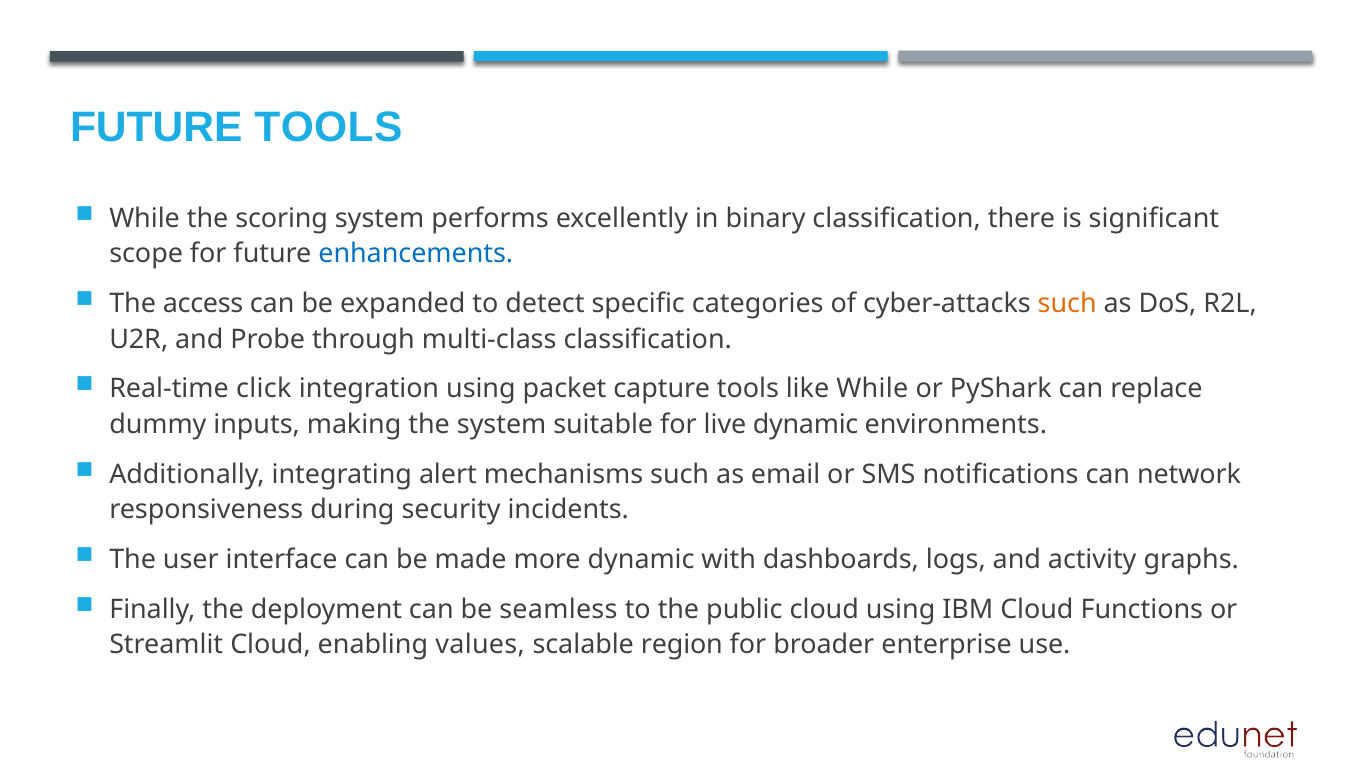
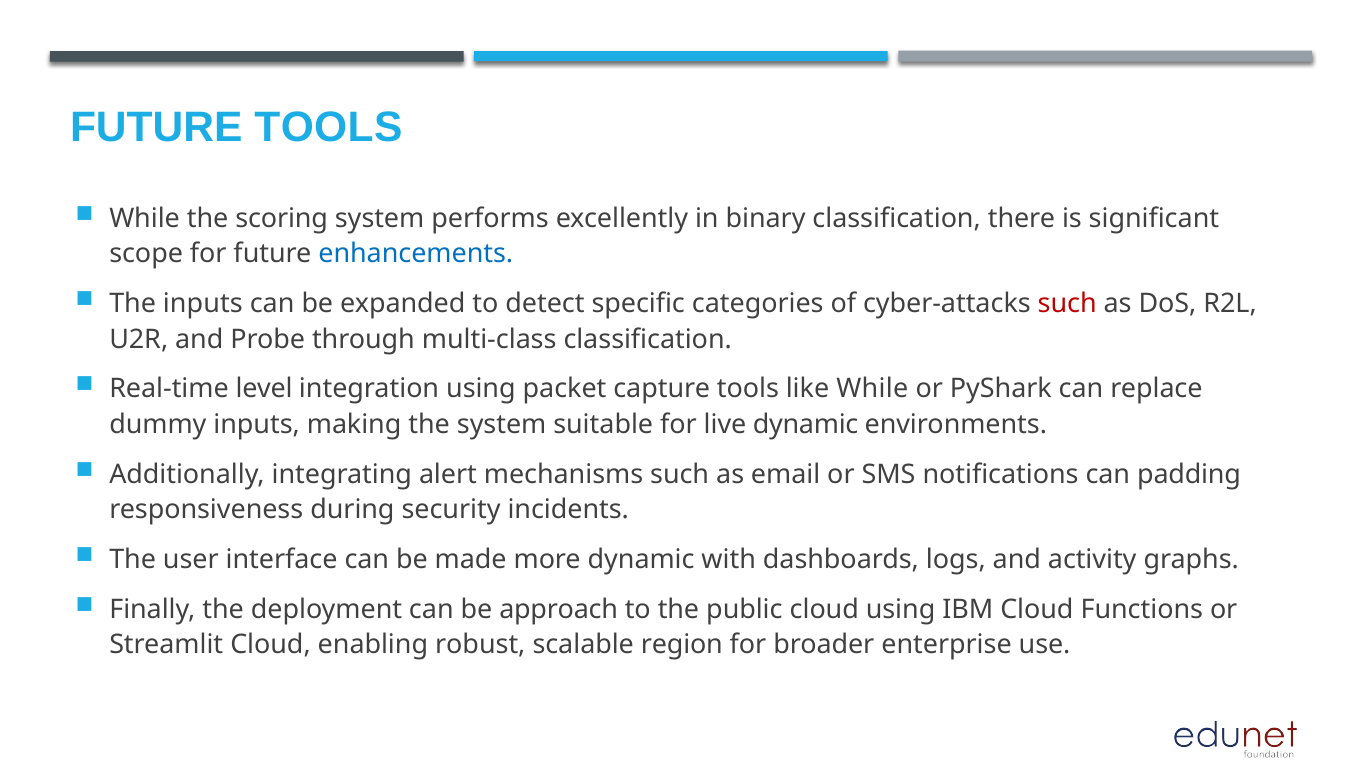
The access: access -> inputs (203, 304)
such colour: orange -> red (1067, 304)
click: click -> level (264, 389)
network: network -> padding (1189, 474)
seamless: seamless -> approach (559, 609)
values: values -> robust (480, 645)
